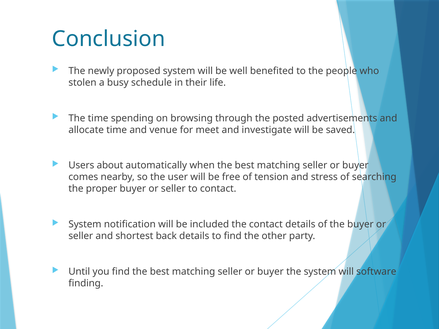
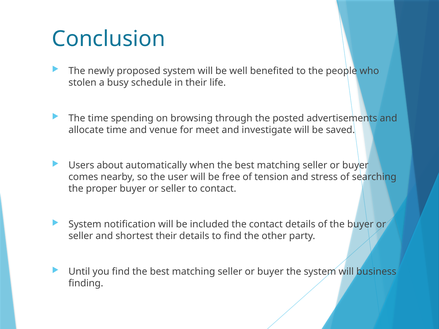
shortest back: back -> their (166, 236)
software: software -> business (376, 272)
